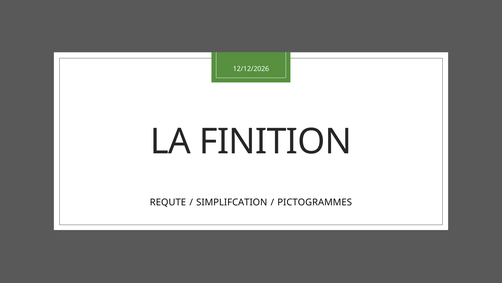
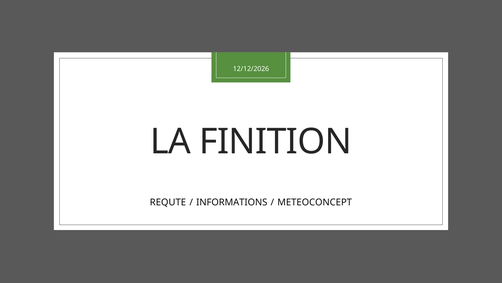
SIMPLIFCATION: SIMPLIFCATION -> INFORMATIONS (232, 202)
PICTOGRAMMES: PICTOGRAMMES -> METEOCONCEPT (315, 202)
